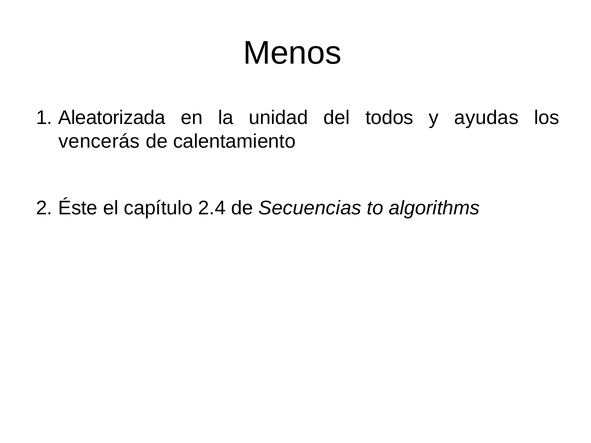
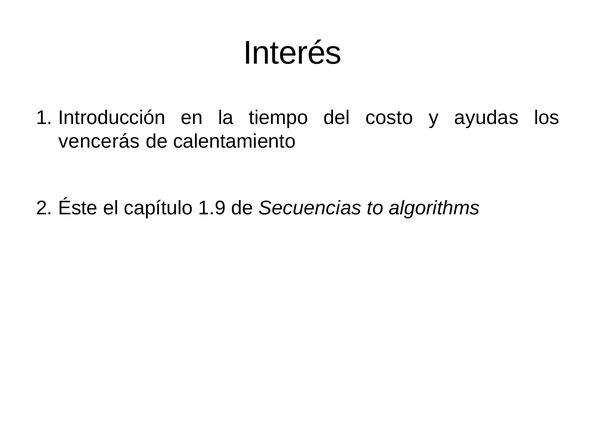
Menos: Menos -> Interés (292, 53)
Aleatorizada: Aleatorizada -> Introducción (112, 118)
unidad: unidad -> tiempo (279, 118)
todos: todos -> costo (389, 118)
2.4: 2.4 -> 1.9 (212, 208)
